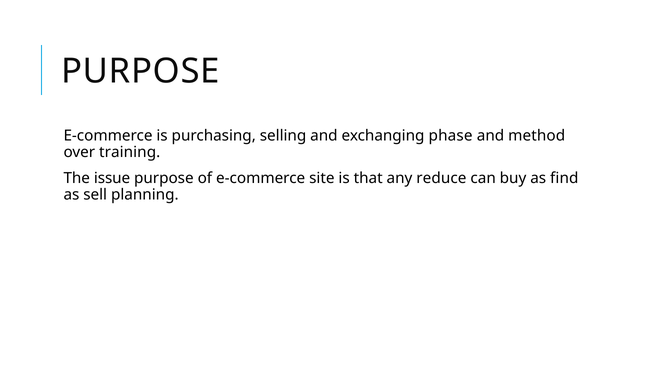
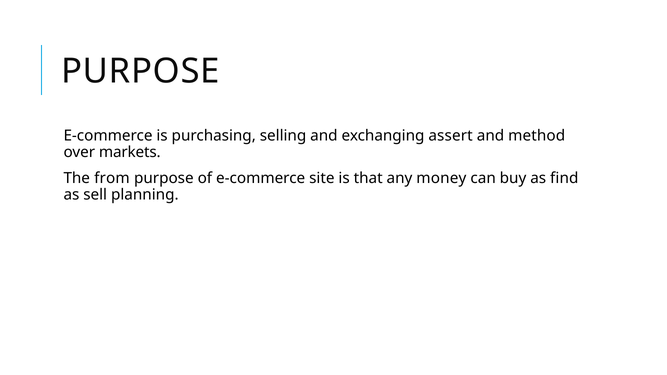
phase: phase -> assert (451, 136)
training: training -> markets (130, 152)
issue: issue -> from (112, 178)
reduce: reduce -> money (441, 178)
